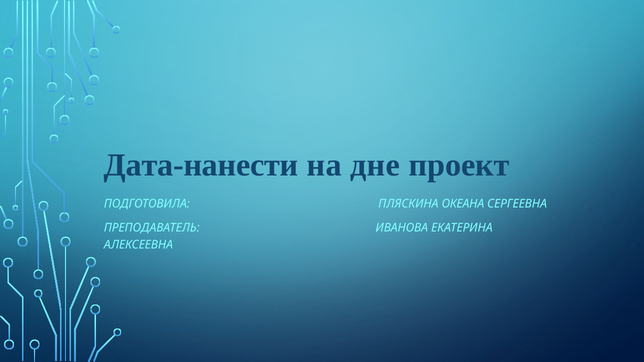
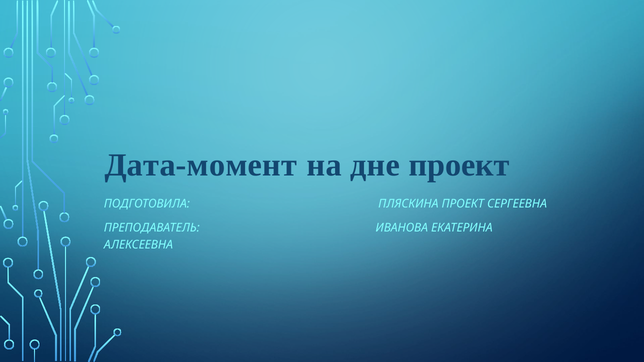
Дата-нанести: Дата-нанести -> Дата-момент (201, 165)
ПЛЯСКИНА ОКЕАНА: ОКЕАНА -> ПРОЕКТ (463, 204)
